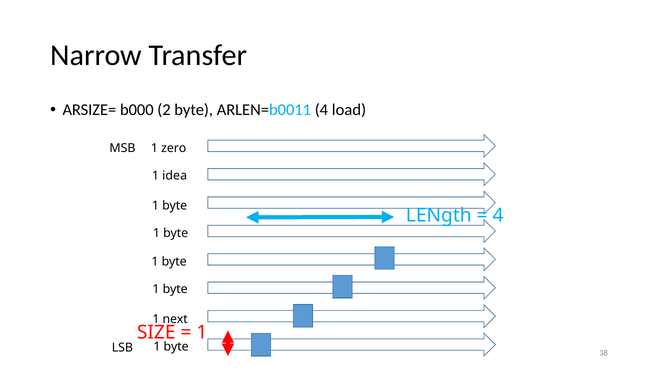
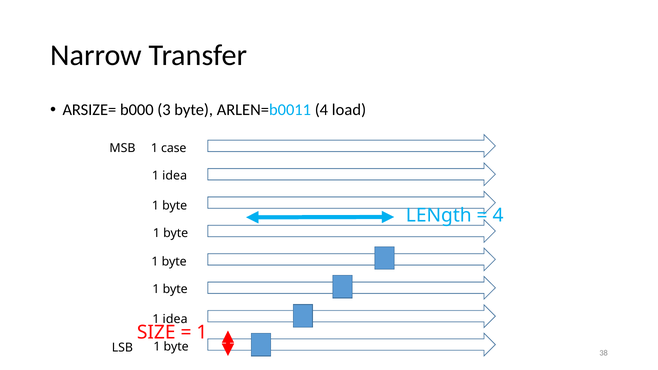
2: 2 -> 3 (164, 110)
zero: zero -> case (174, 148)
next: next -> idea (175, 319)
